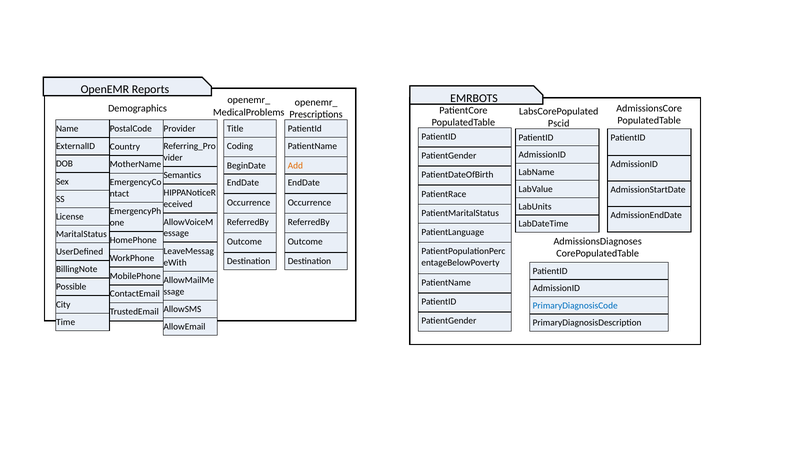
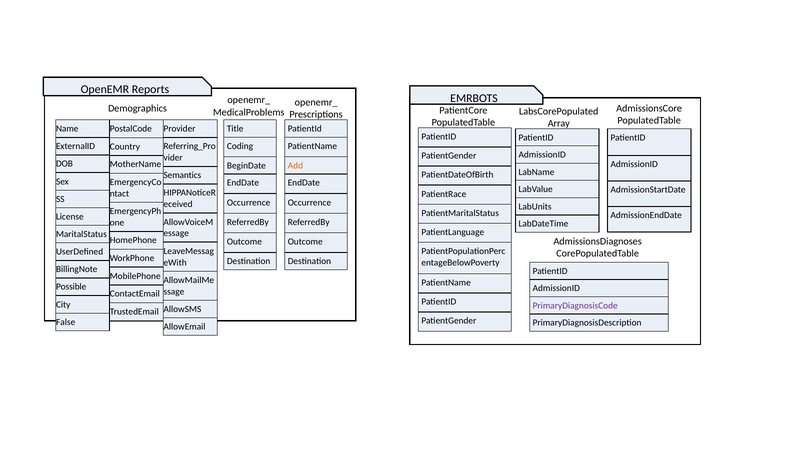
Pscid: Pscid -> Array (559, 124)
PrimaryDiagnosisCode colour: blue -> purple (575, 306)
Time: Time -> False (66, 323)
